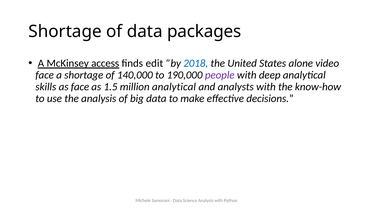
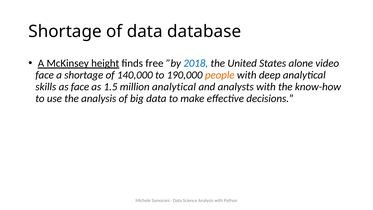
packages: packages -> database (204, 31)
access: access -> height (105, 63)
edit: edit -> free (154, 63)
people colour: purple -> orange (220, 75)
